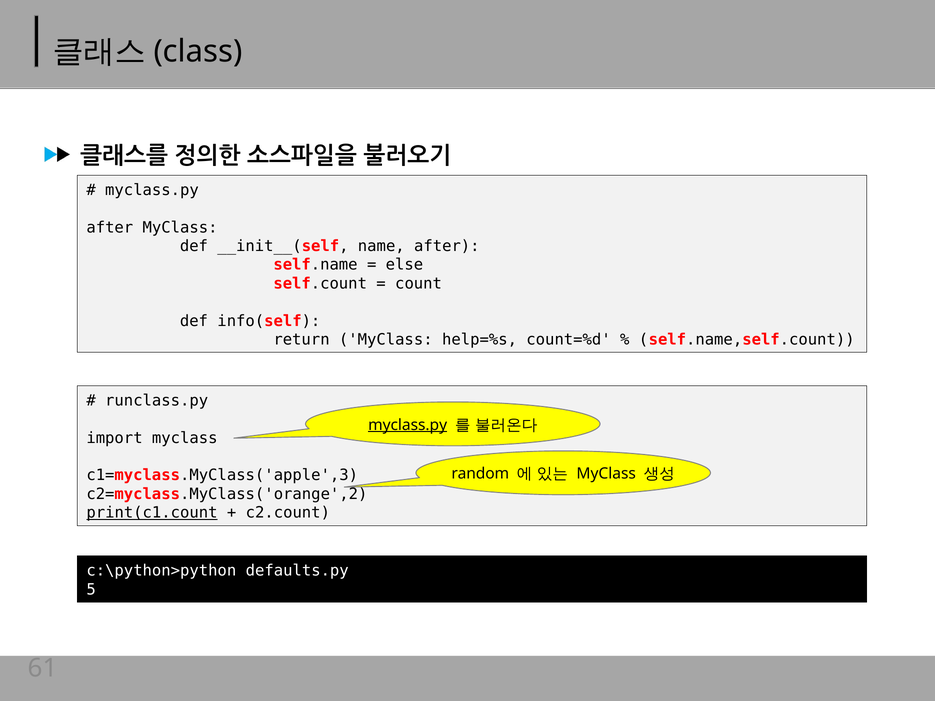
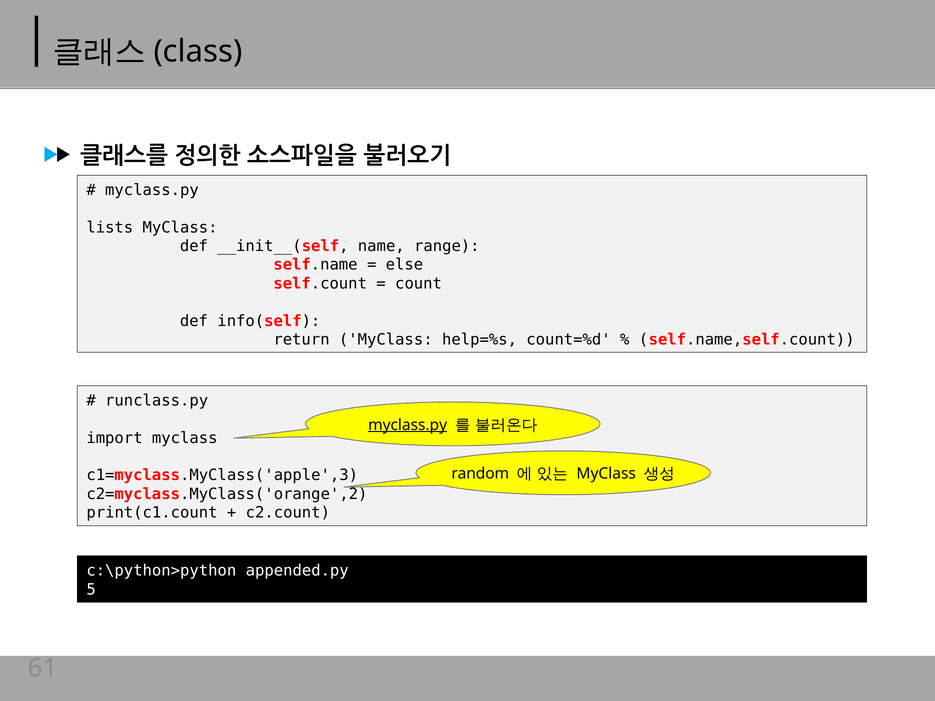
after: after -> lists (110, 228)
name after: after -> range (447, 246)
print(c1.count underline: present -> none (152, 513)
defaults.py: defaults.py -> appended.py (297, 571)
